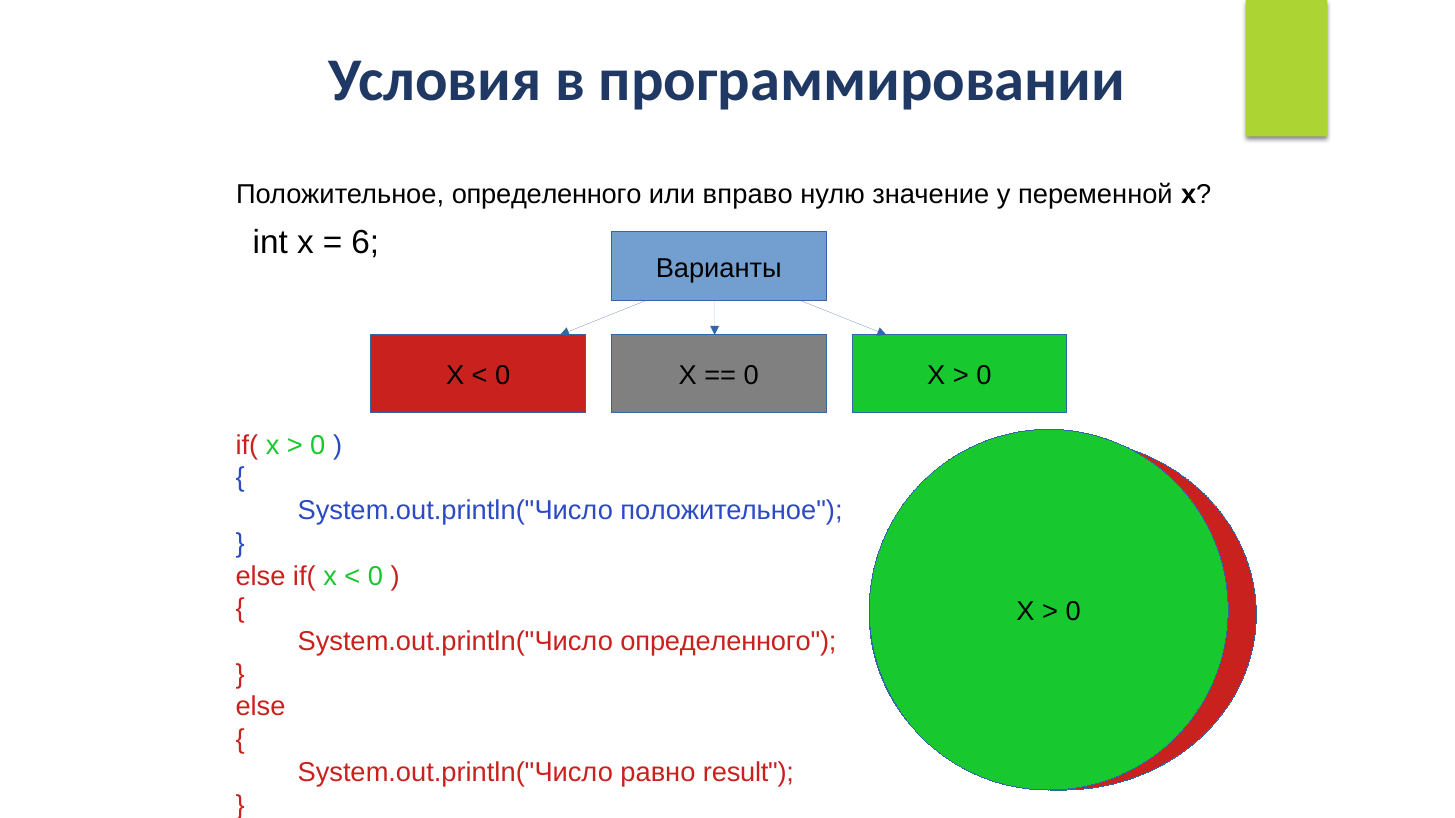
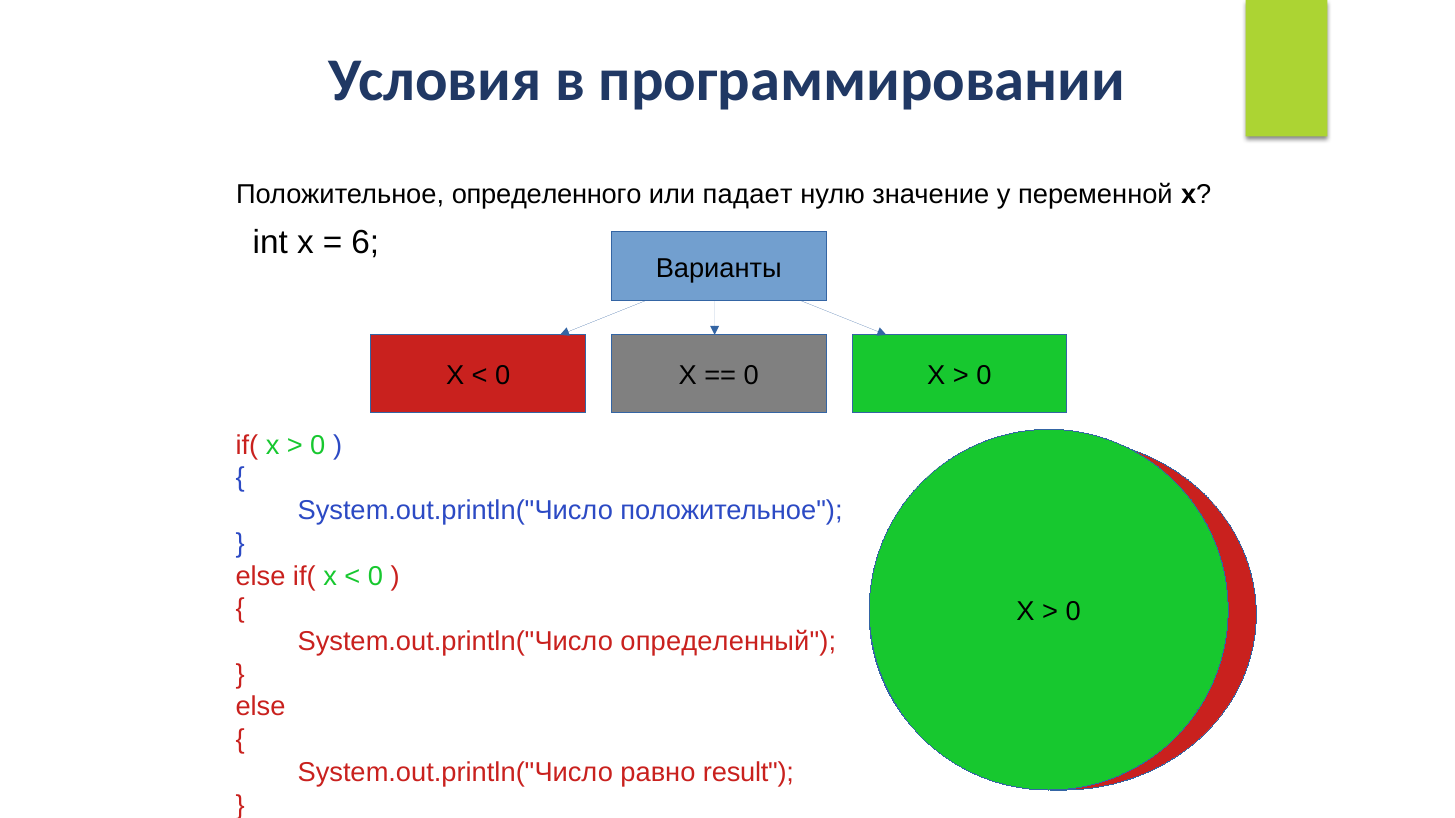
вправо: вправо -> падает (748, 195)
System.out.println("Число определенного: определенного -> определенный (728, 642)
